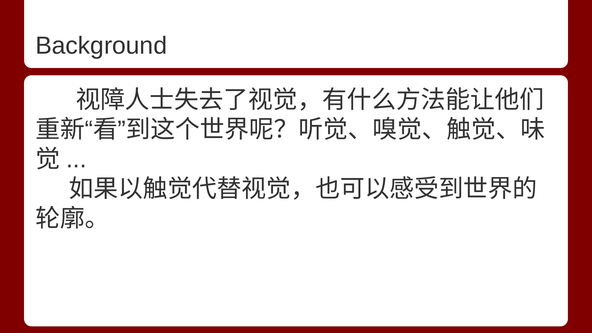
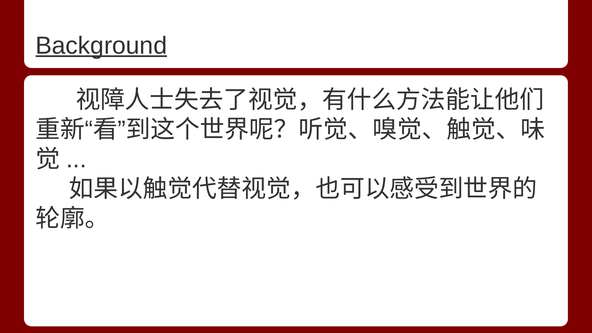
Background underline: none -> present (101, 46)
